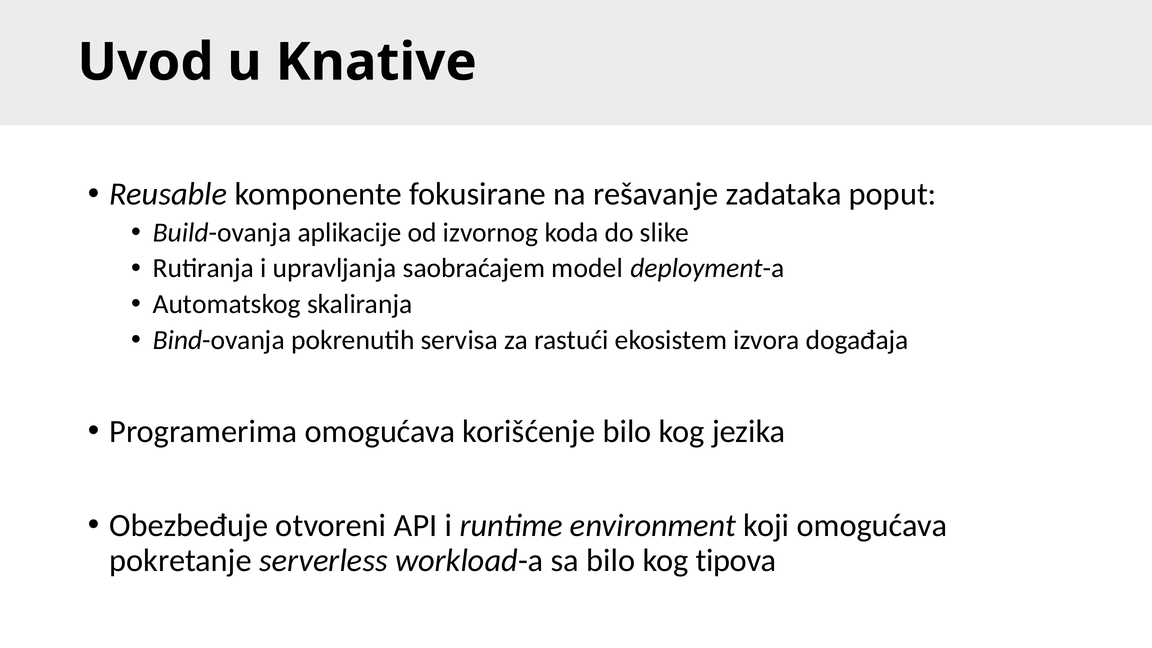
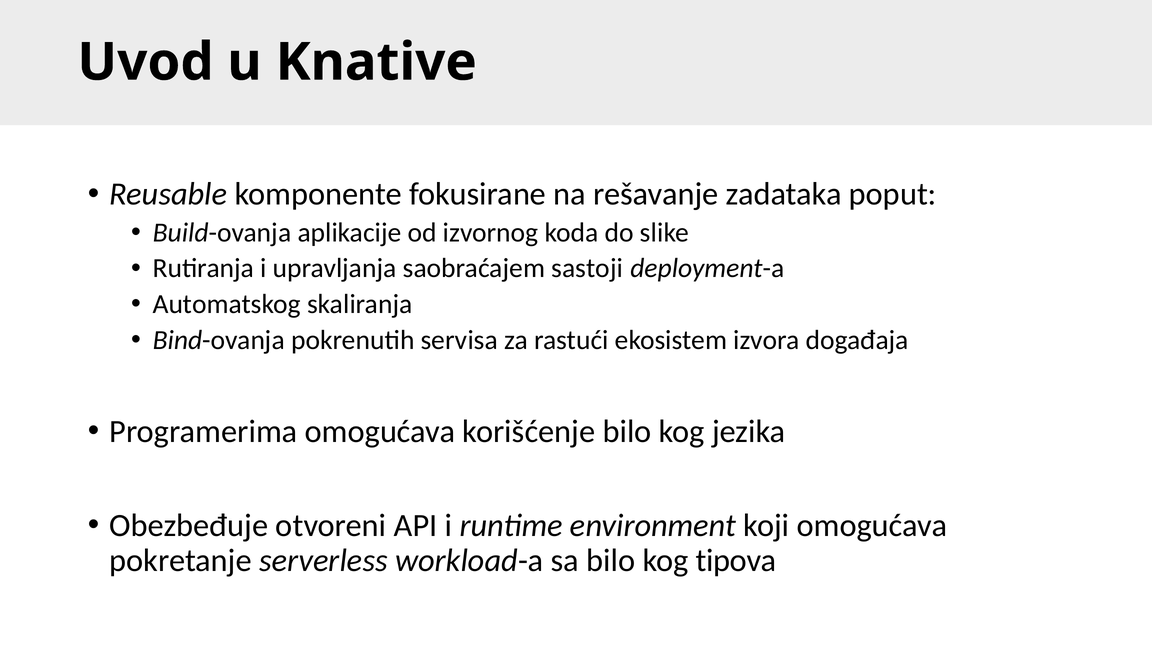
model: model -> sastoji (587, 268)
